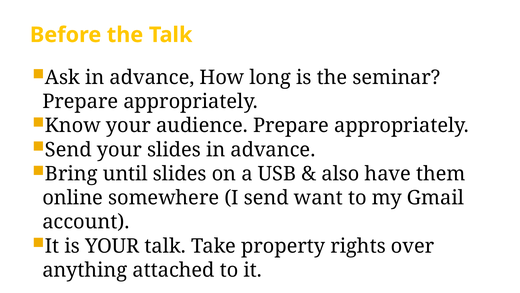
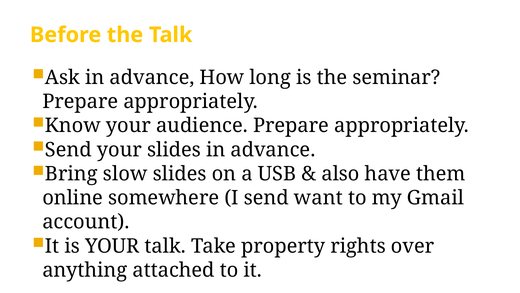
until: until -> slow (125, 174)
